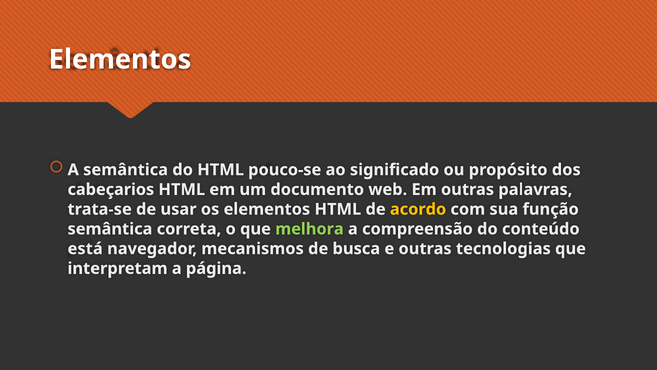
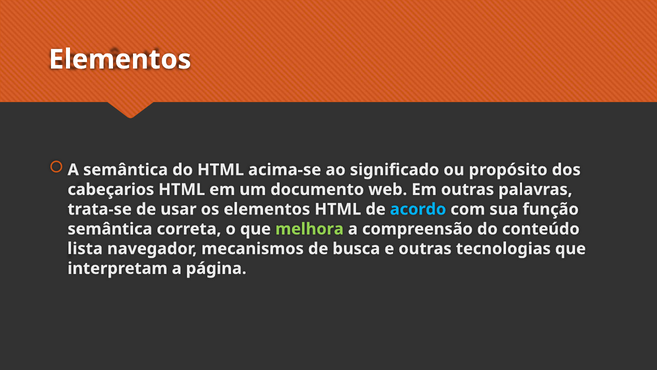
pouco-se: pouco-se -> acima-se (285, 170)
acordo colour: yellow -> light blue (418, 209)
está: está -> lista (85, 248)
